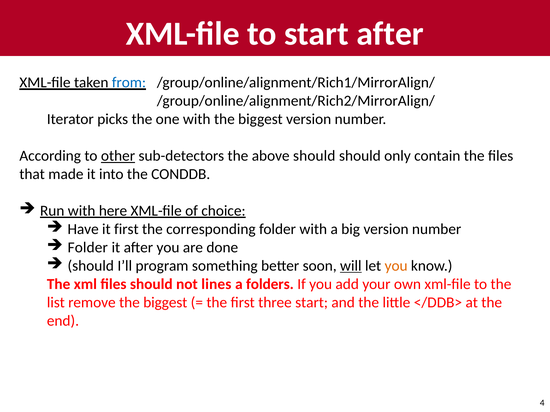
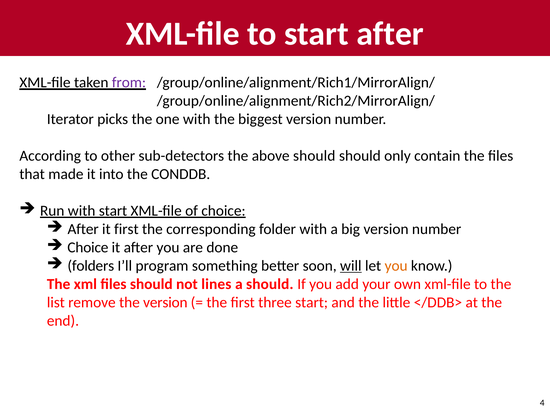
from colour: blue -> purple (129, 83)
other underline: present -> none (118, 156)
with here: here -> start (113, 211)
Have: Have -> After (83, 229)
Folder: Folder -> Choice (88, 248)
should: should -> folders (91, 266)
a folders: folders -> should (270, 284)
remove the biggest: biggest -> version (165, 303)
